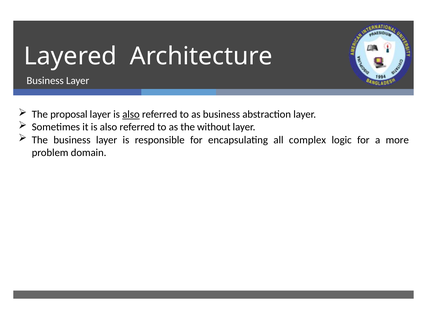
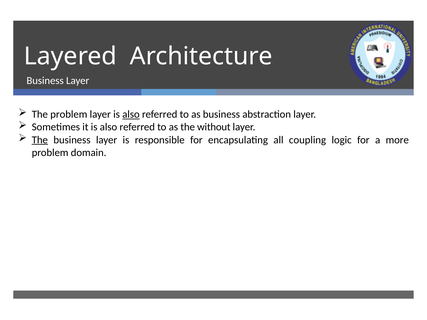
The proposal: proposal -> problem (69, 114)
The underline: none -> present (40, 140)
complex: complex -> coupling (308, 140)
